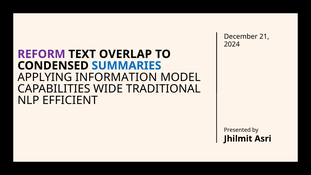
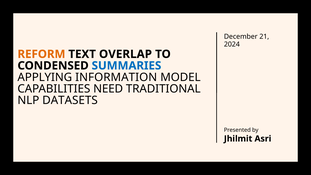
REFORM colour: purple -> orange (41, 54)
WIDE: WIDE -> NEED (108, 89)
EFFICIENT: EFFICIENT -> DATASETS (70, 100)
